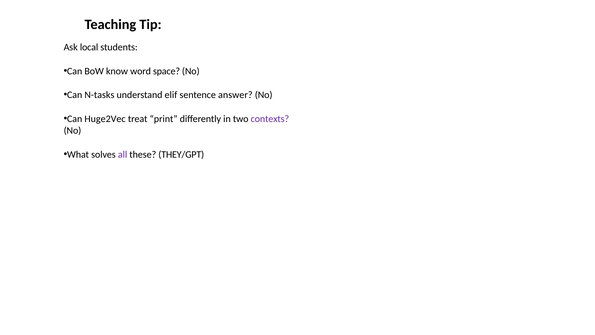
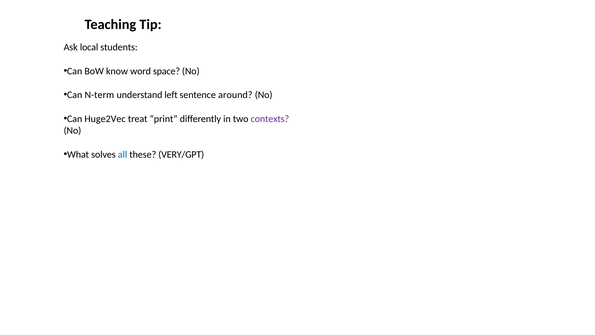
N-tasks: N-tasks -> N-term (99, 95)
elif: elif -> left (171, 95)
answer: answer -> around (235, 95)
all colour: purple -> blue (123, 154)
THEY/GPT: THEY/GPT -> VERY/GPT (181, 154)
